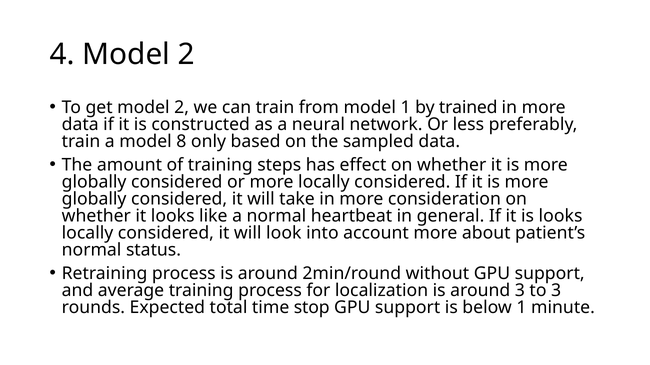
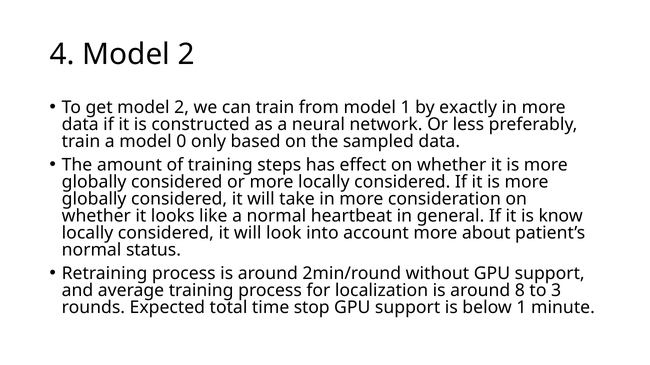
trained: trained -> exactly (468, 108)
8: 8 -> 0 (181, 142)
is looks: looks -> know (561, 216)
around 3: 3 -> 8 (520, 291)
